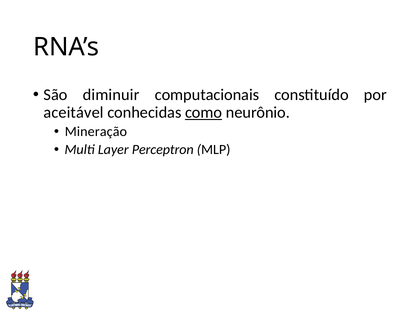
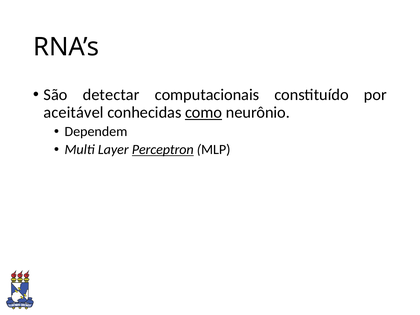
diminuir: diminuir -> detectar (111, 95)
Mineração: Mineração -> Dependem (96, 132)
Perceptron underline: none -> present (163, 150)
